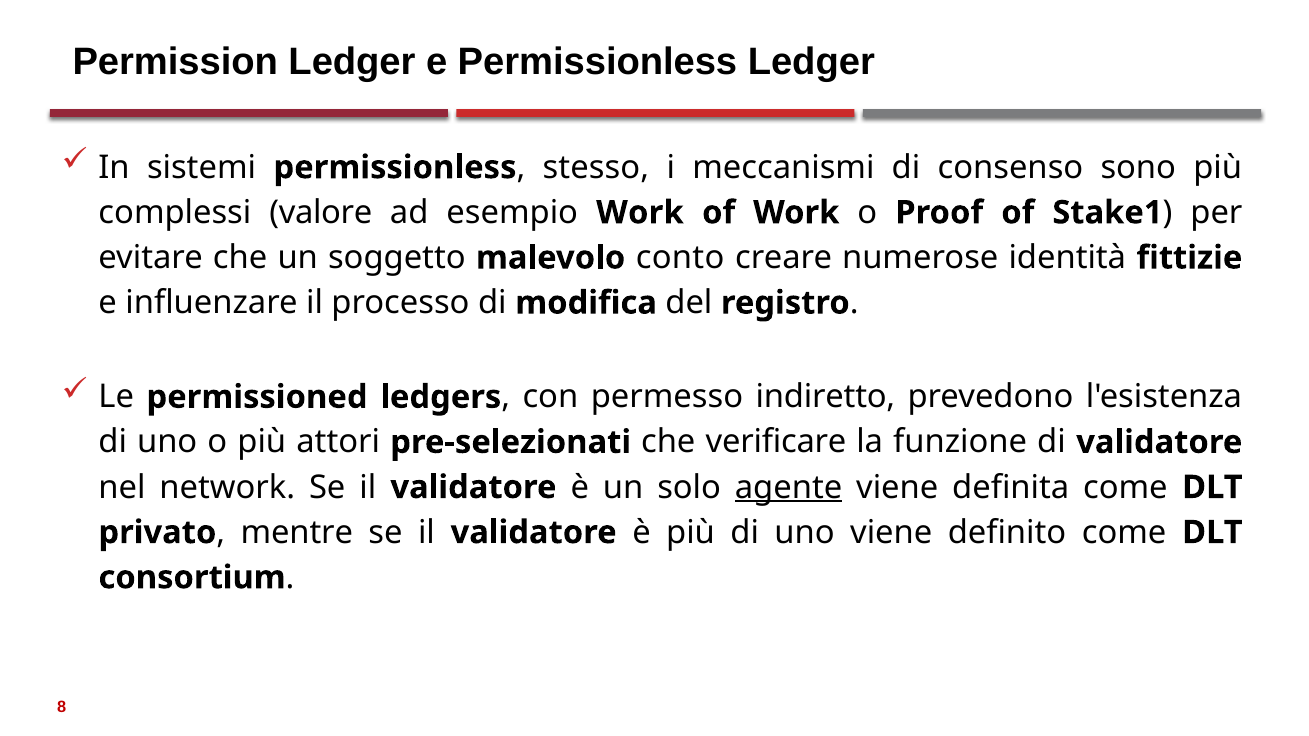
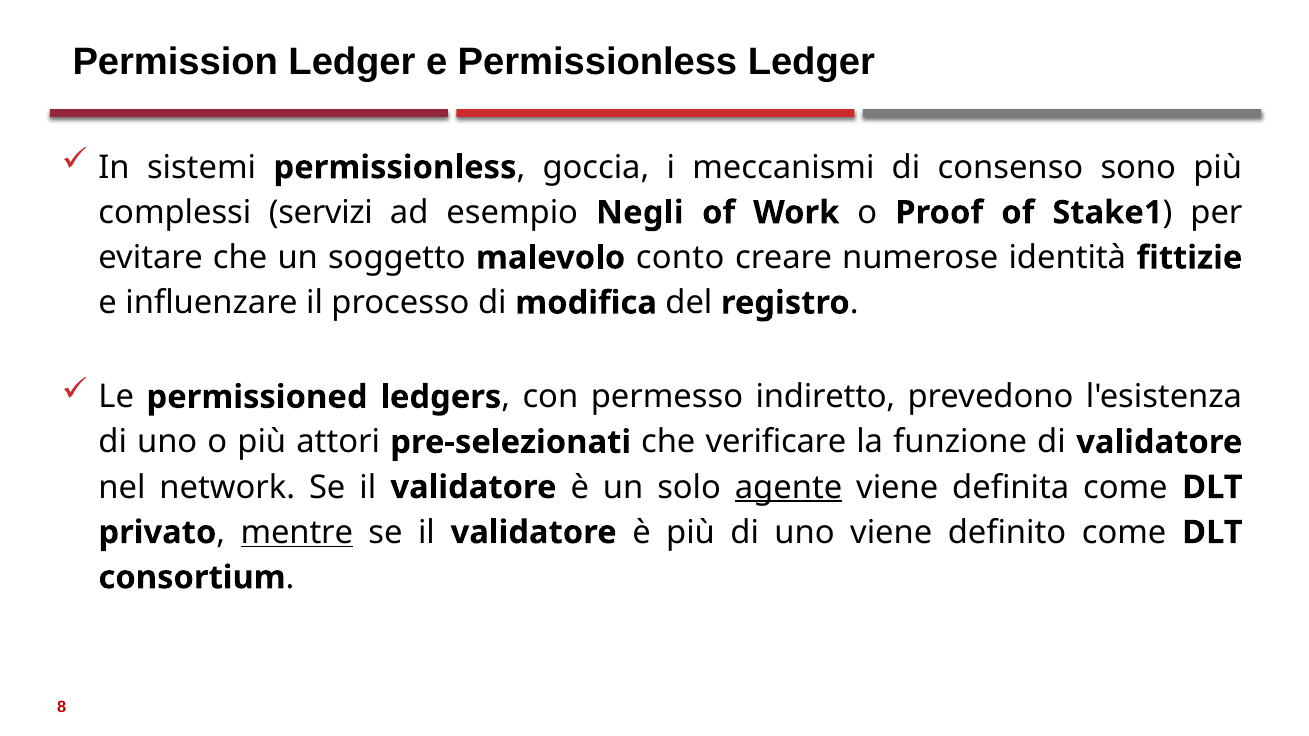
stesso: stesso -> goccia (596, 168)
valore: valore -> servizi (321, 213)
esempio Work: Work -> Negli (640, 213)
mentre underline: none -> present (297, 533)
